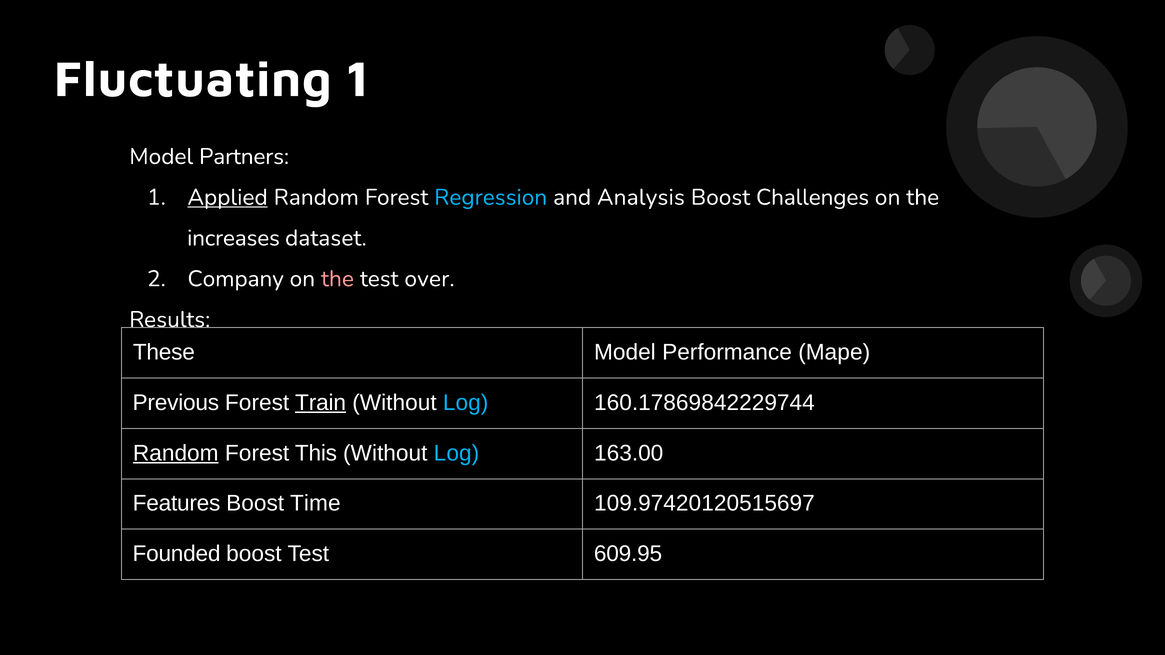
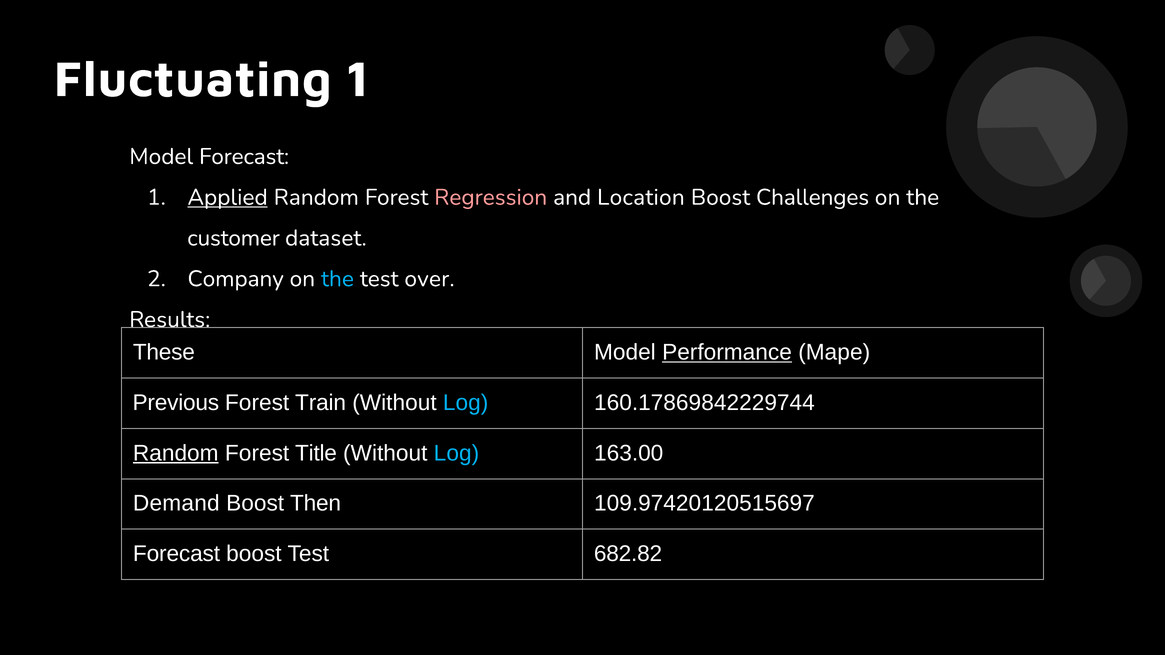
Model Partners: Partners -> Forecast (244, 157)
Regression colour: light blue -> pink (491, 197)
Analysis: Analysis -> Location (641, 197)
increases: increases -> customer (234, 238)
the colour: pink -> light blue (337, 279)
Performance underline: none -> present (727, 352)
Train underline: present -> none (321, 403)
This: This -> Title (316, 453)
Features: Features -> Demand (176, 504)
Time: Time -> Then (316, 504)
Founded: Founded -> Forecast (177, 554)
609.95: 609.95 -> 682.82 (628, 554)
